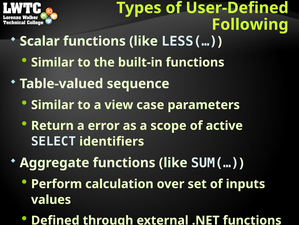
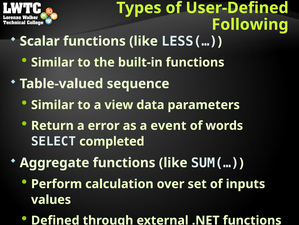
case: case -> data (150, 105)
scope: scope -> event (168, 125)
active: active -> words (224, 125)
identifiers: identifiers -> completed (112, 141)
